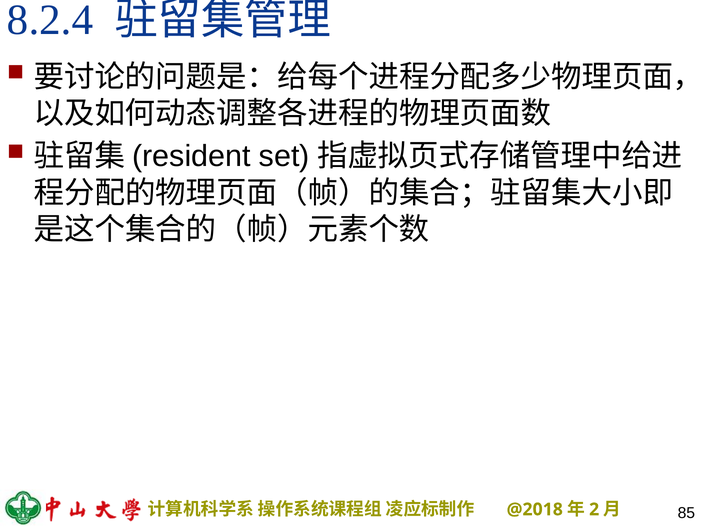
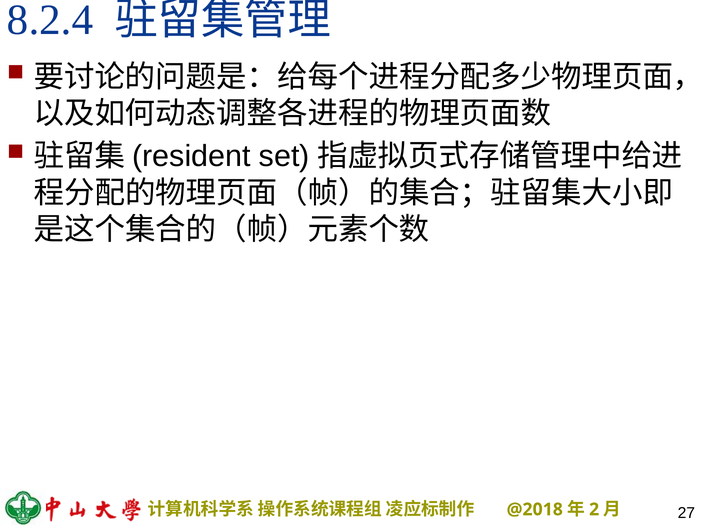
85: 85 -> 27 (686, 513)
